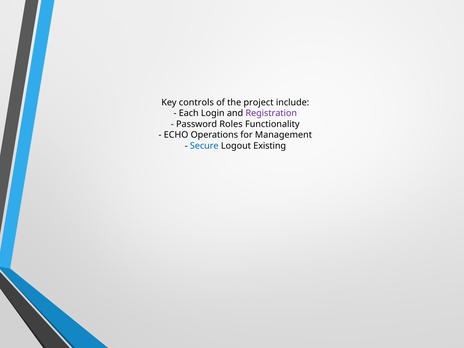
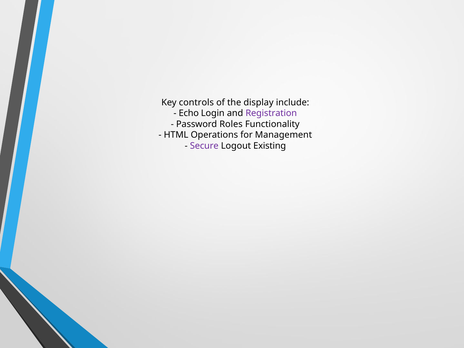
project: project -> display (259, 102)
Each: Each -> Echo (189, 113)
ECHO: ECHO -> HTML (176, 135)
Secure colour: blue -> purple (204, 146)
